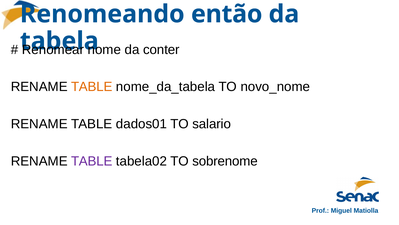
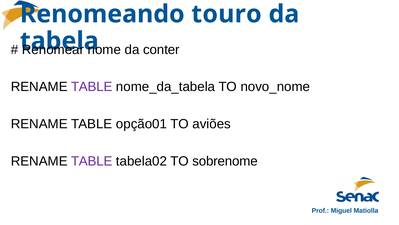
então: então -> touro (226, 14)
TABLE colour: orange -> purple (92, 87)
dados01: dados01 -> opção01 (141, 124)
salario: salario -> aviões (212, 124)
